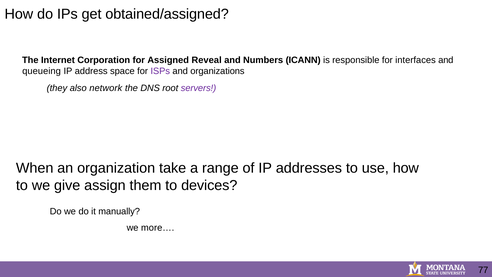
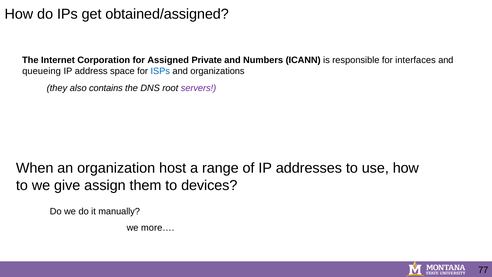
Reveal: Reveal -> Private (207, 60)
ISPs colour: purple -> blue (160, 71)
network: network -> contains (106, 88)
take: take -> host (173, 168)
